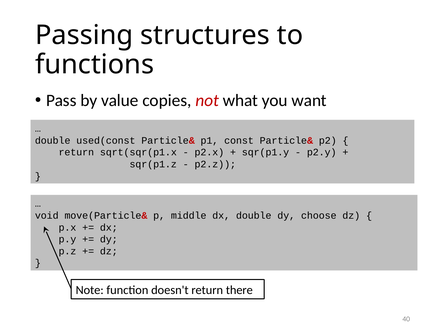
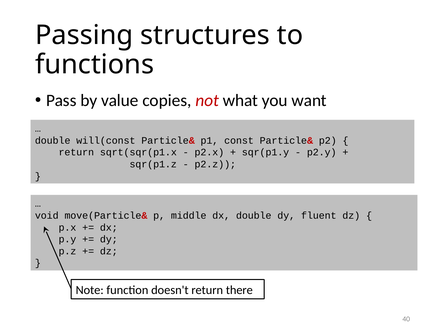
used(const: used(const -> will(const (106, 140)
choose: choose -> fluent (319, 215)
